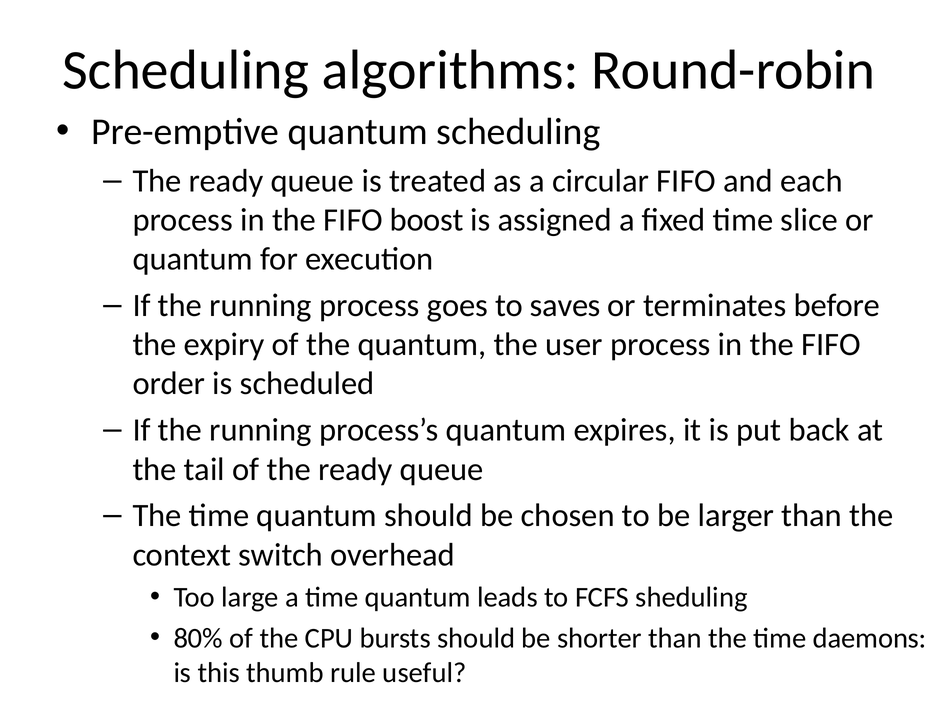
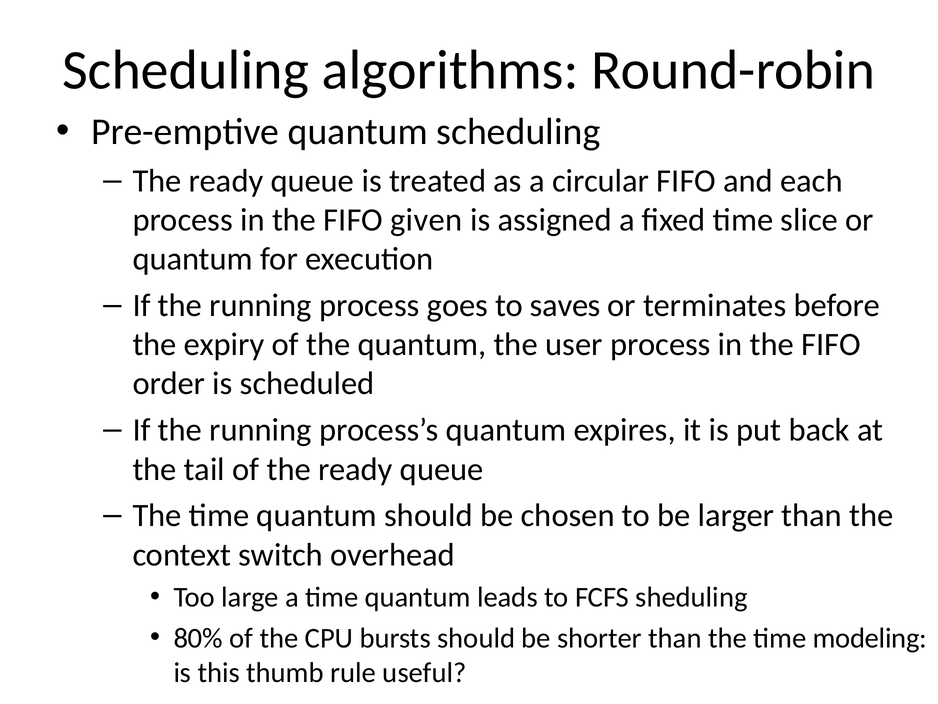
boost: boost -> given (426, 220)
daemons: daemons -> modeling (870, 638)
